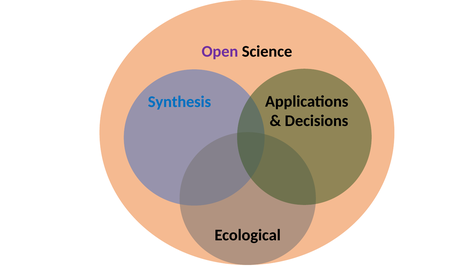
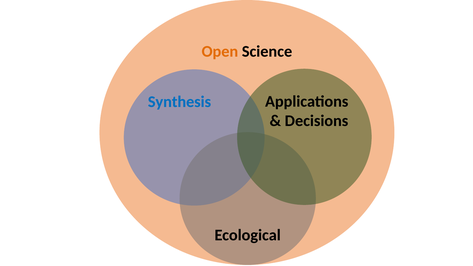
Open colour: purple -> orange (220, 51)
